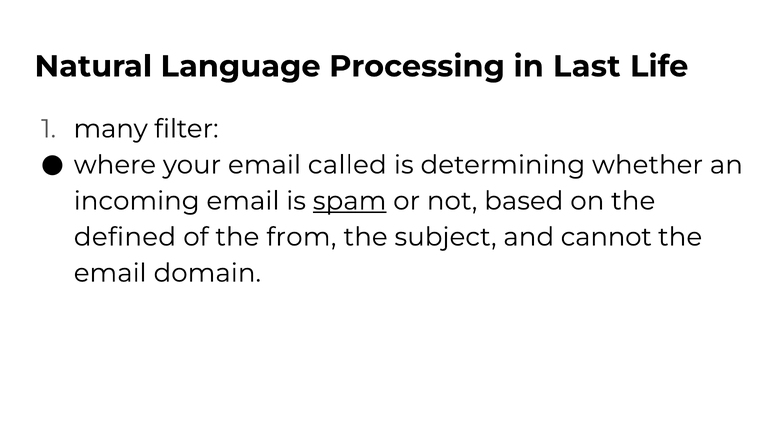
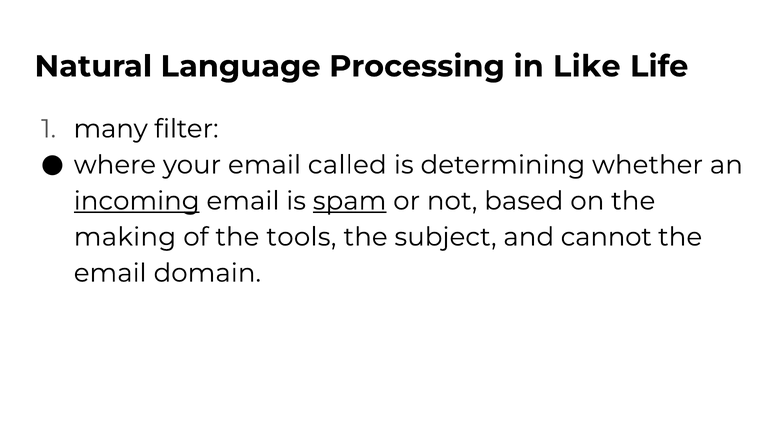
Last: Last -> Like (587, 66)
incoming underline: none -> present (137, 201)
defined: defined -> making (125, 237)
from: from -> tools (301, 237)
